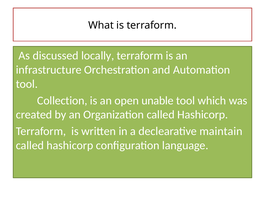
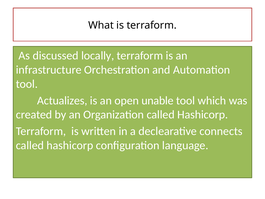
Collection: Collection -> Actualizes (62, 100)
maintain: maintain -> connects (221, 131)
